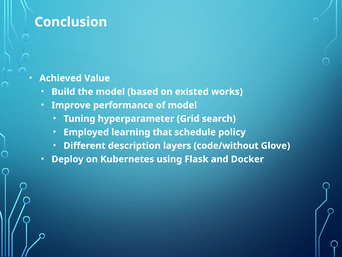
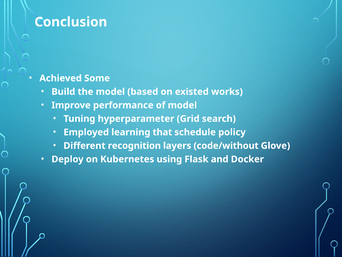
Value: Value -> Some (97, 78)
description: description -> recognition (134, 145)
